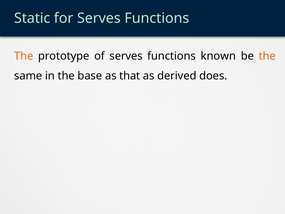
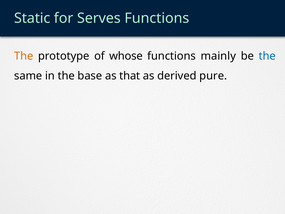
of serves: serves -> whose (126, 56)
known: known -> mainly (218, 56)
the colour: orange -> blue (267, 56)
does: does -> pure (213, 76)
